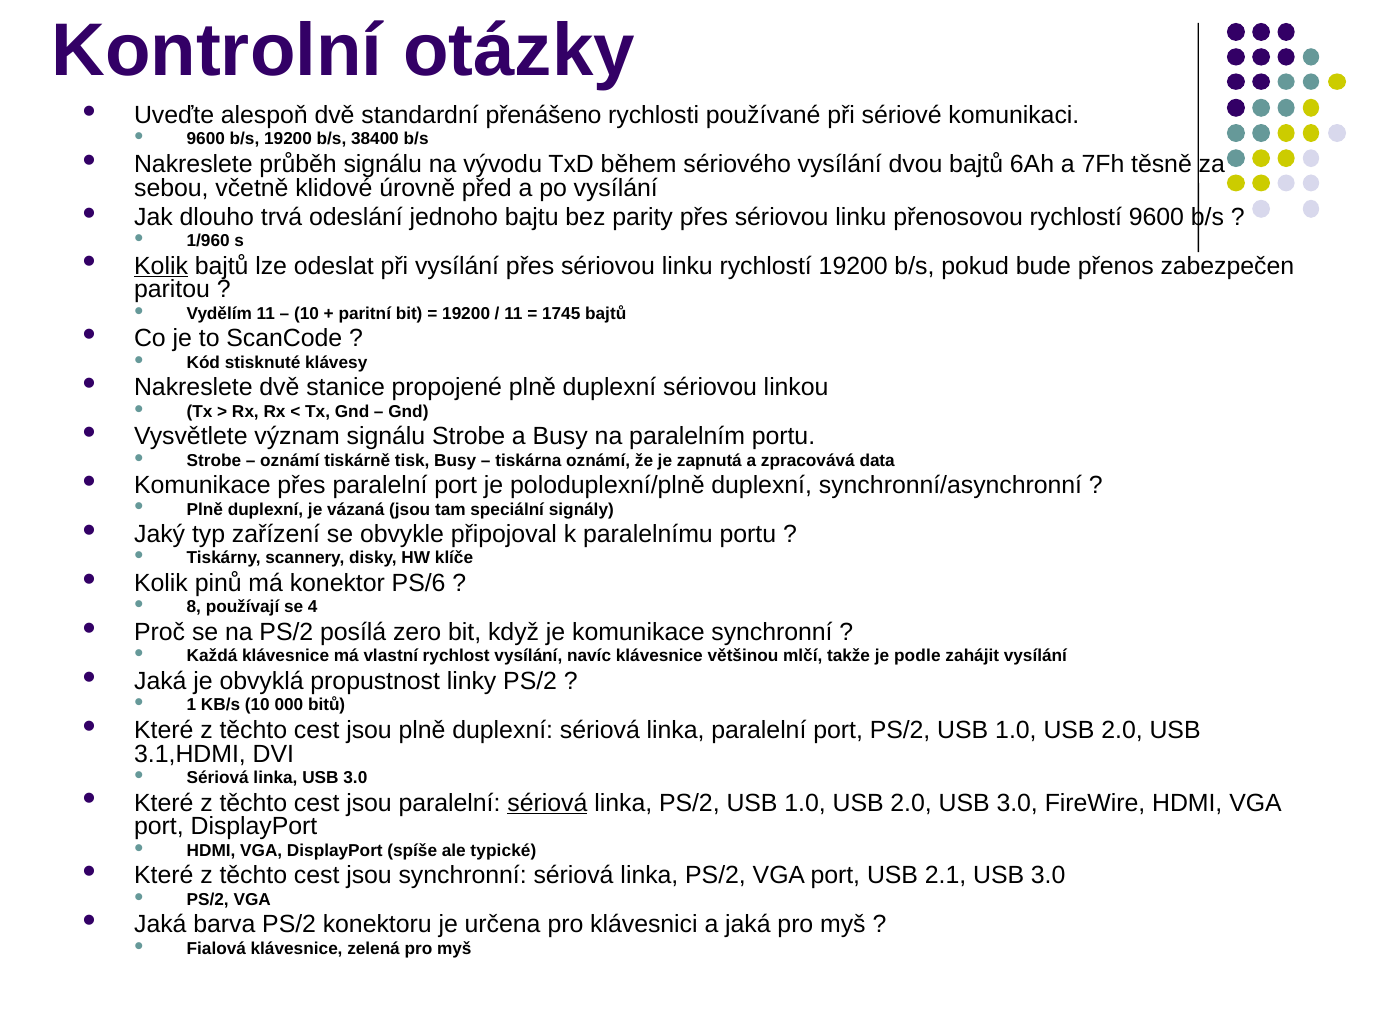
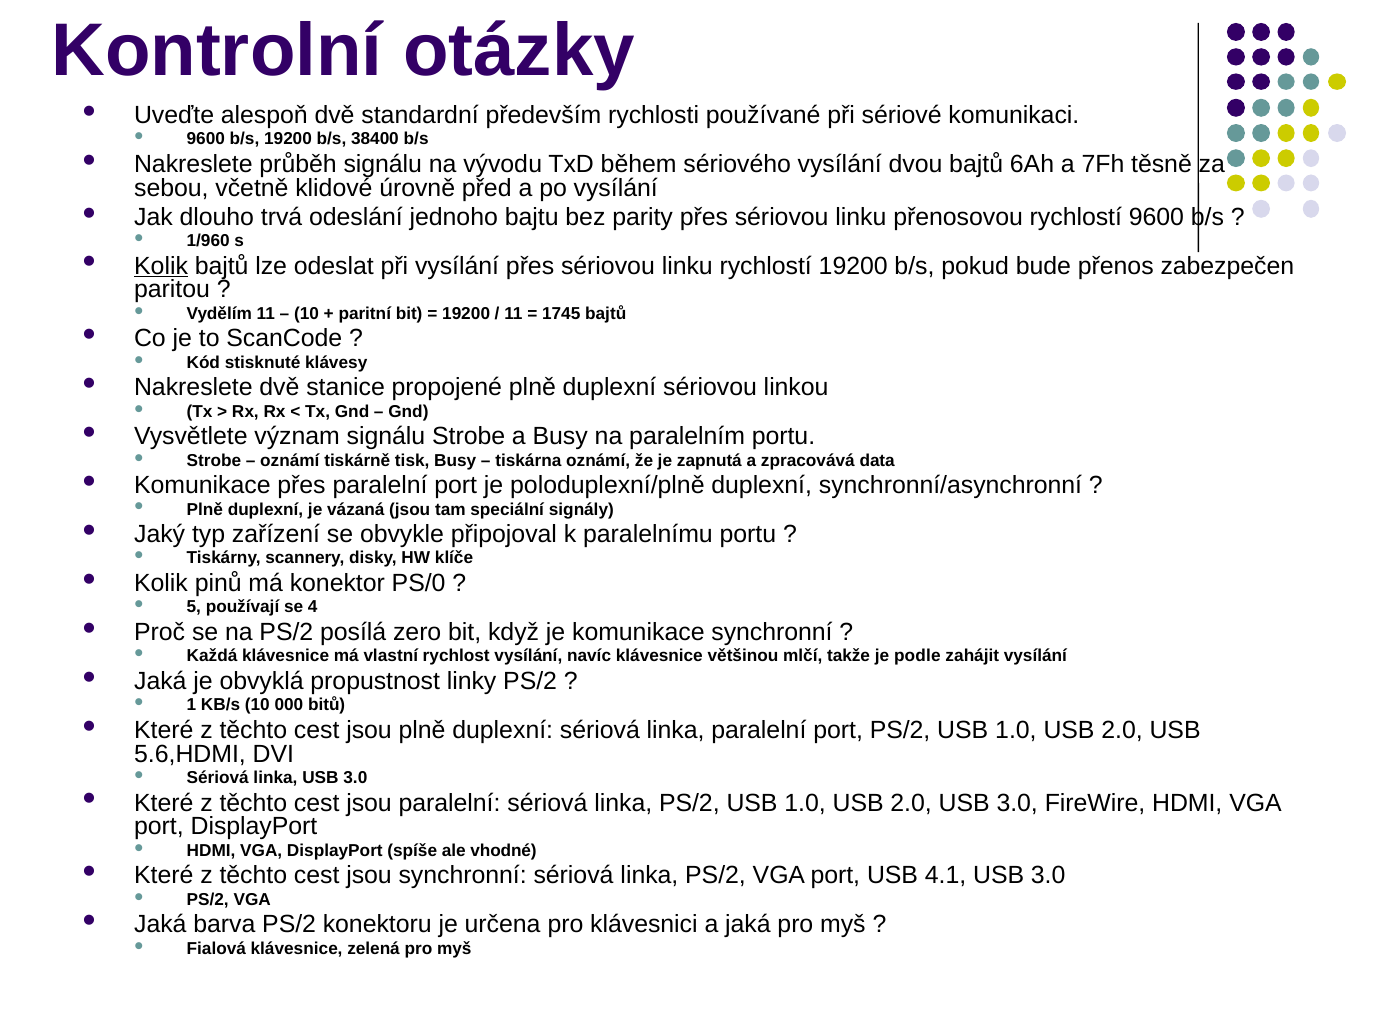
přenášeno: přenášeno -> především (543, 115)
PS/6: PS/6 -> PS/0 (419, 583)
8: 8 -> 5 (194, 607)
3.1,HDMI: 3.1,HDMI -> 5.6,HDMI (190, 754)
sériová underline: present -> none (547, 803)
typické: typické -> vhodné (504, 851)
2.1: 2.1 -> 4.1 (946, 876)
